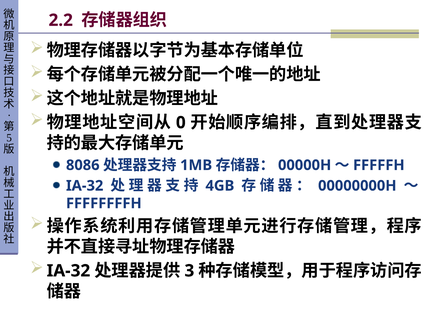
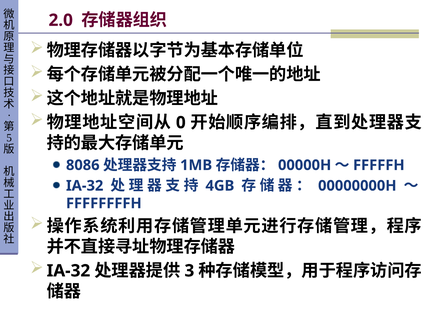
2.2: 2.2 -> 2.0 (61, 20)
